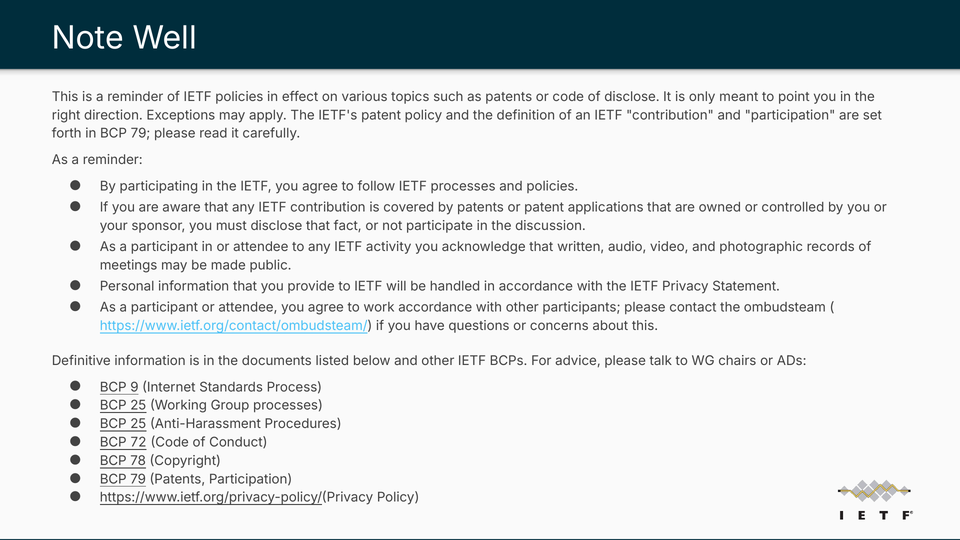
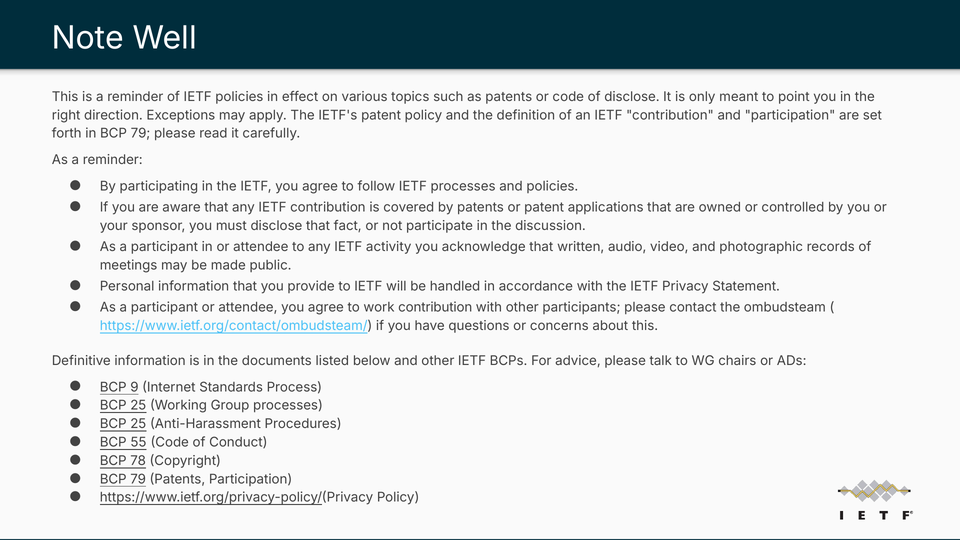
work accordance: accordance -> contribution (435, 308)
72: 72 -> 55 (139, 442)
